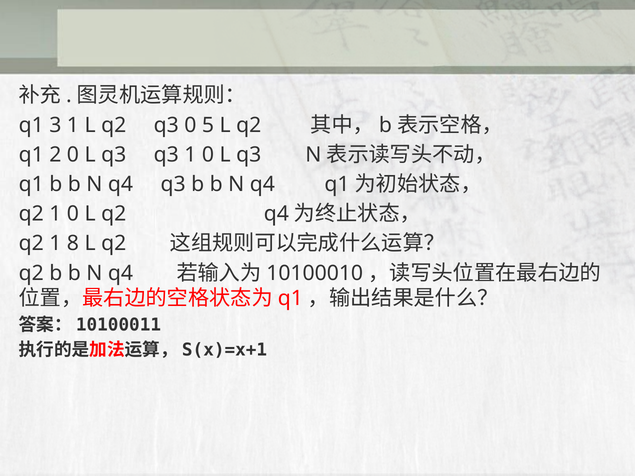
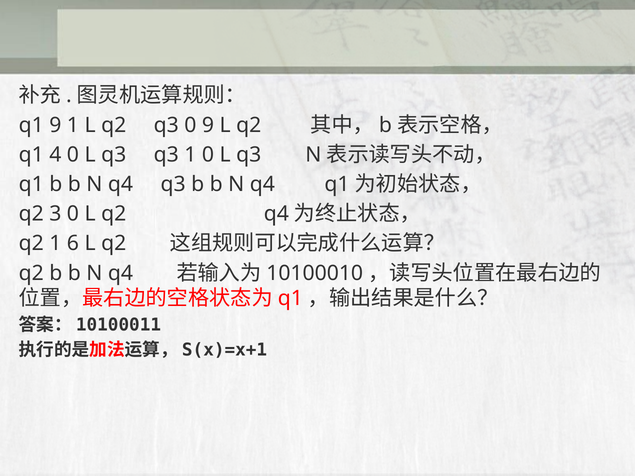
q1 3: 3 -> 9 (55, 125)
0 5: 5 -> 9 (208, 125)
2: 2 -> 4 (55, 155)
1: 1 -> 3 (55, 214)
8: 8 -> 6 (73, 244)
